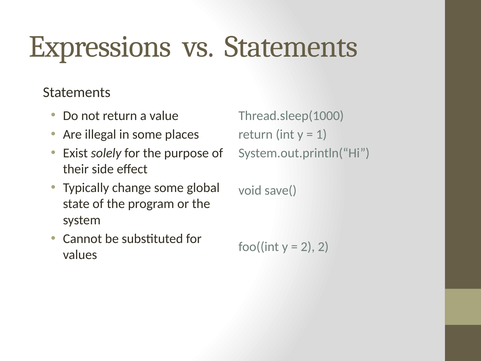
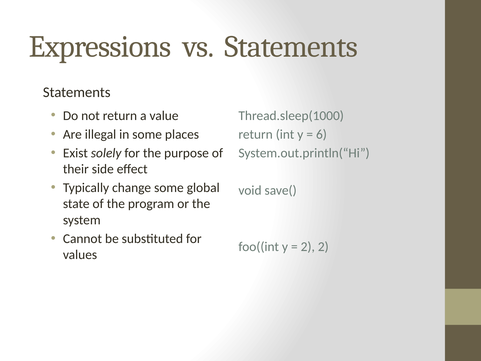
1: 1 -> 6 (321, 134)
